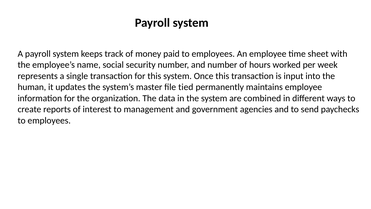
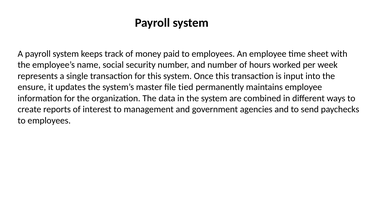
human: human -> ensure (32, 87)
